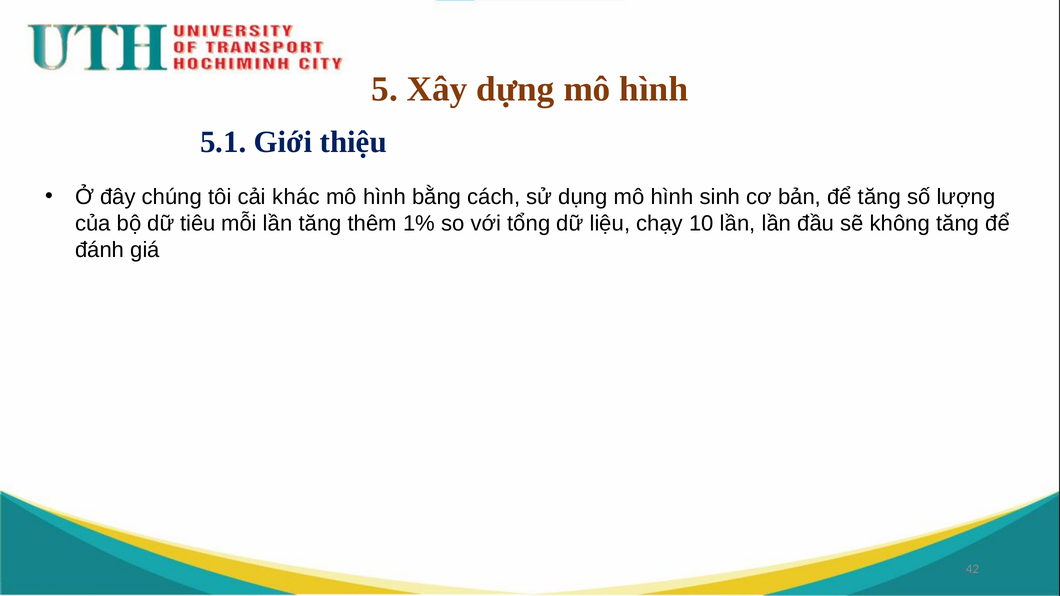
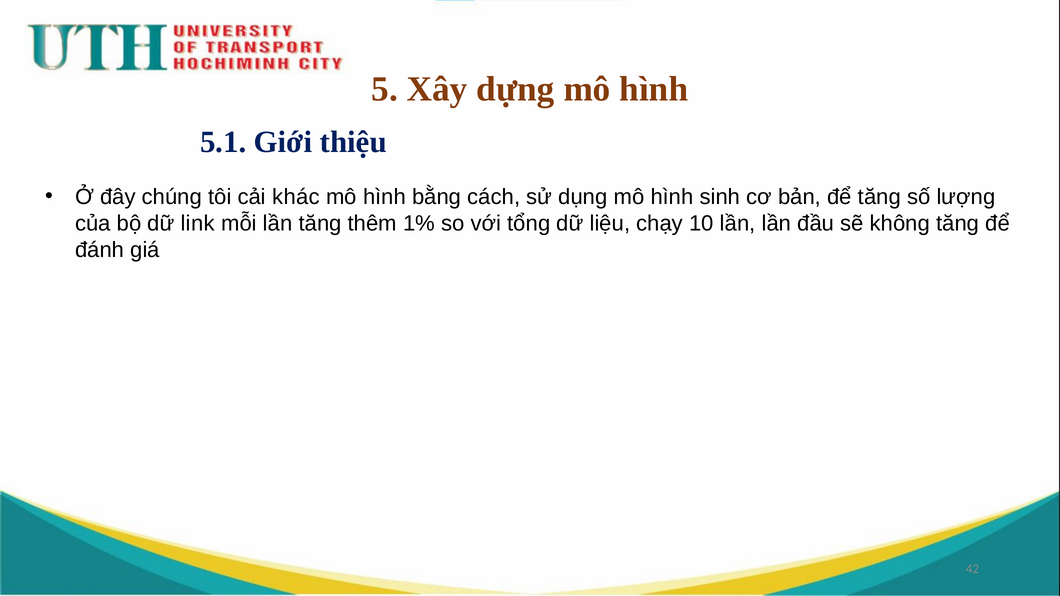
tiêu: tiêu -> link (198, 223)
